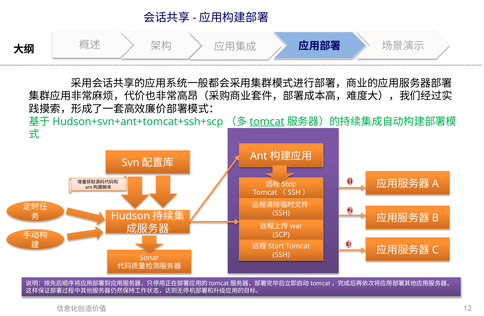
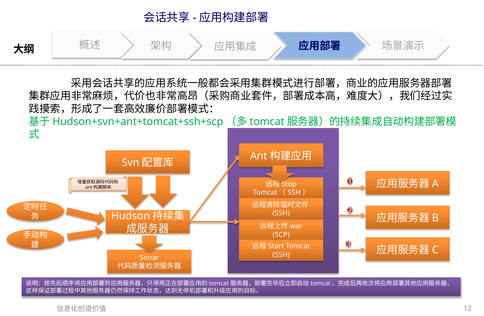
tomcat underline: present -> none (267, 122)
